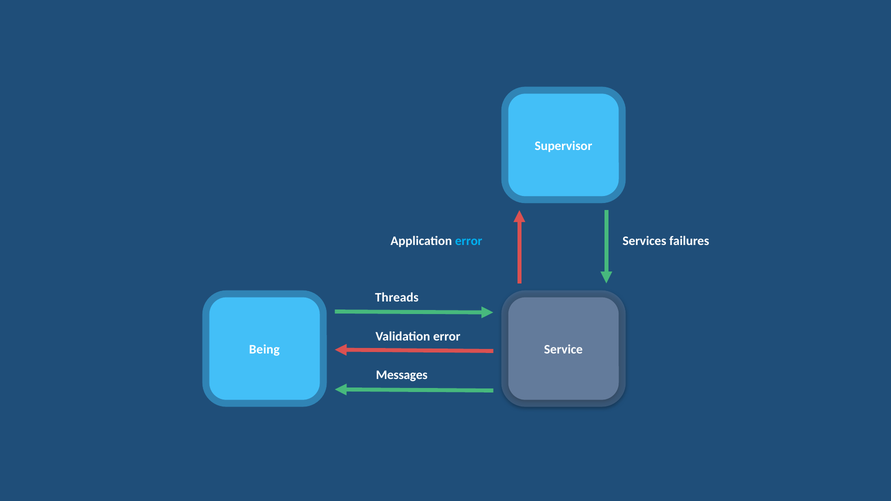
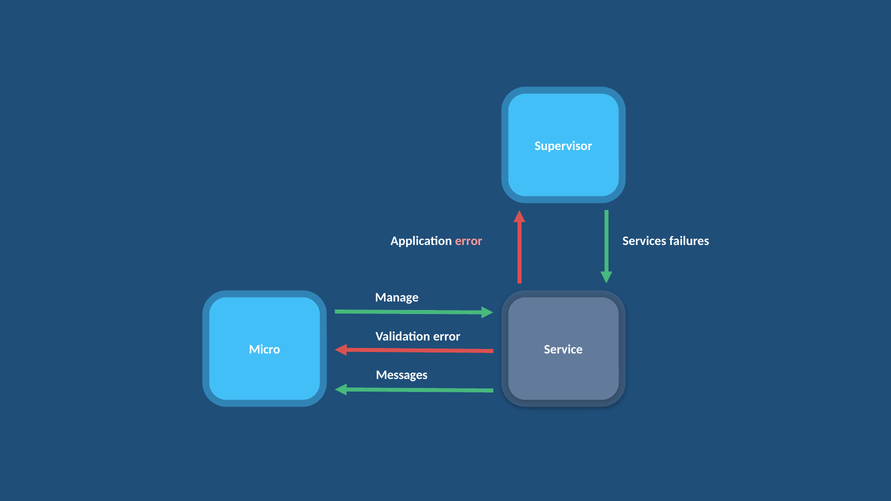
error colour: light blue -> pink (469, 241)
Threads: Threads -> Manage (397, 298)
Being: Being -> Micro (265, 350)
